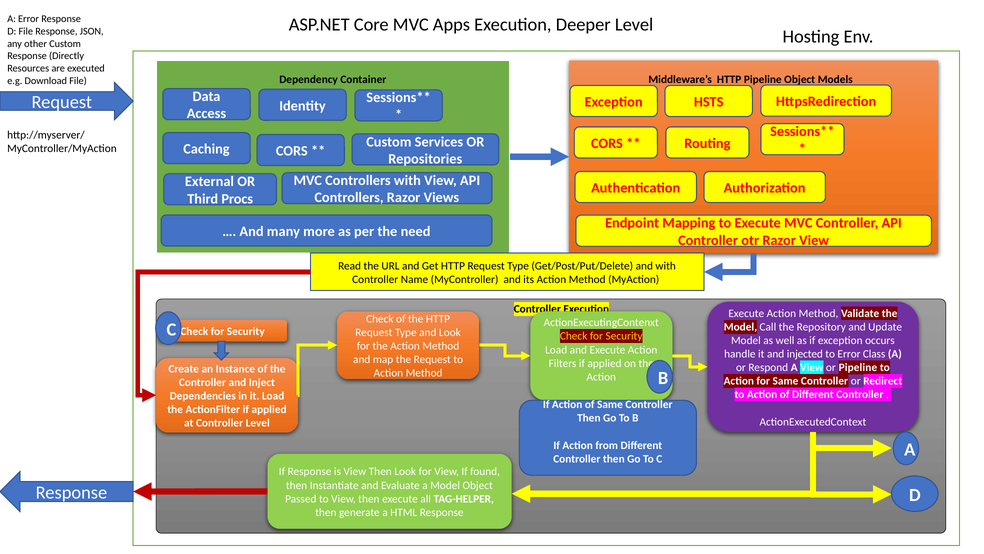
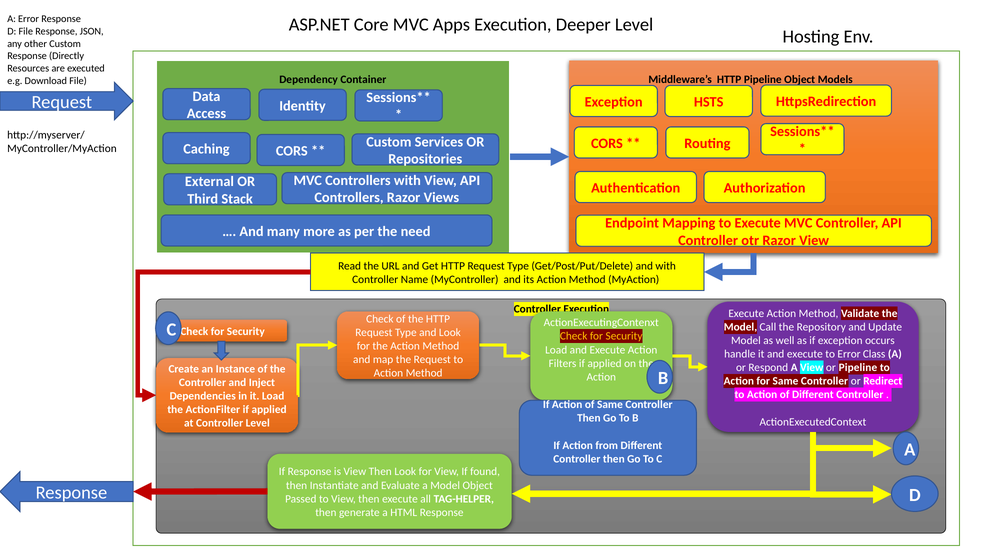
Procs: Procs -> Stack (237, 199)
it and injected: injected -> execute (805, 354)
